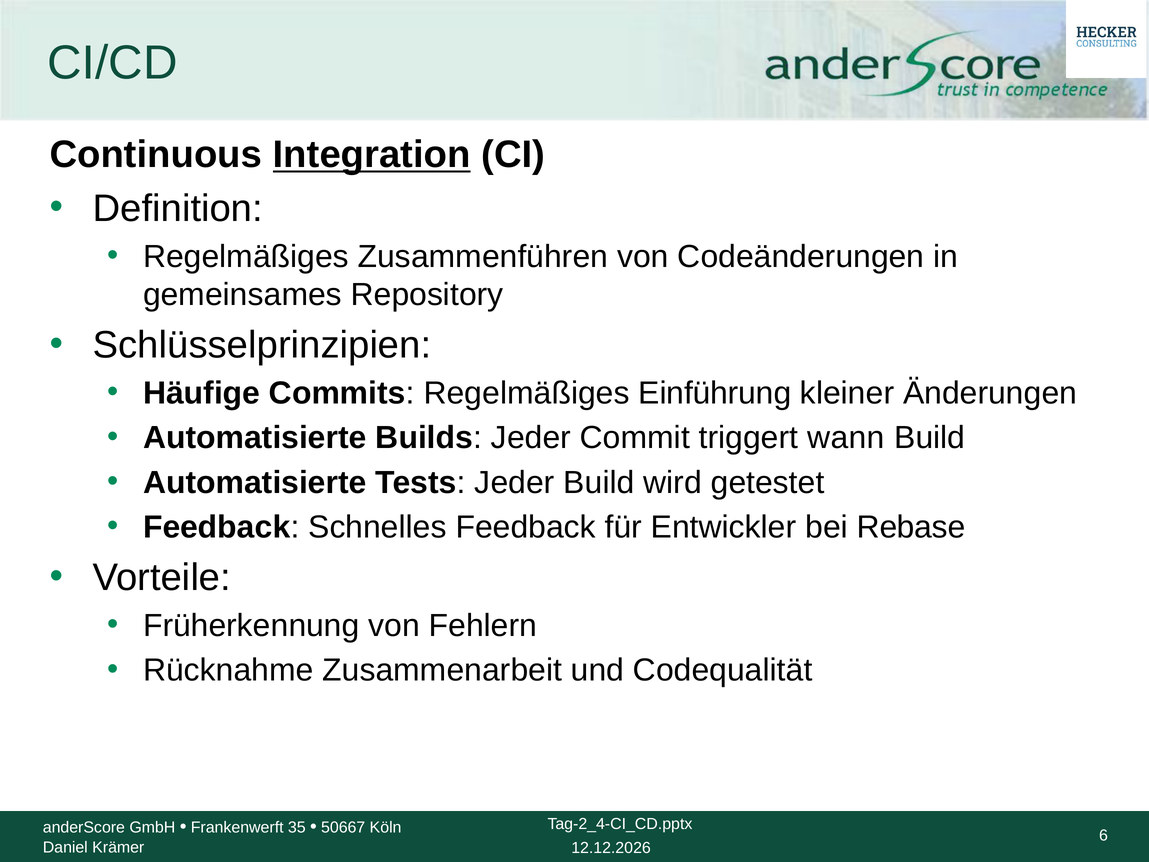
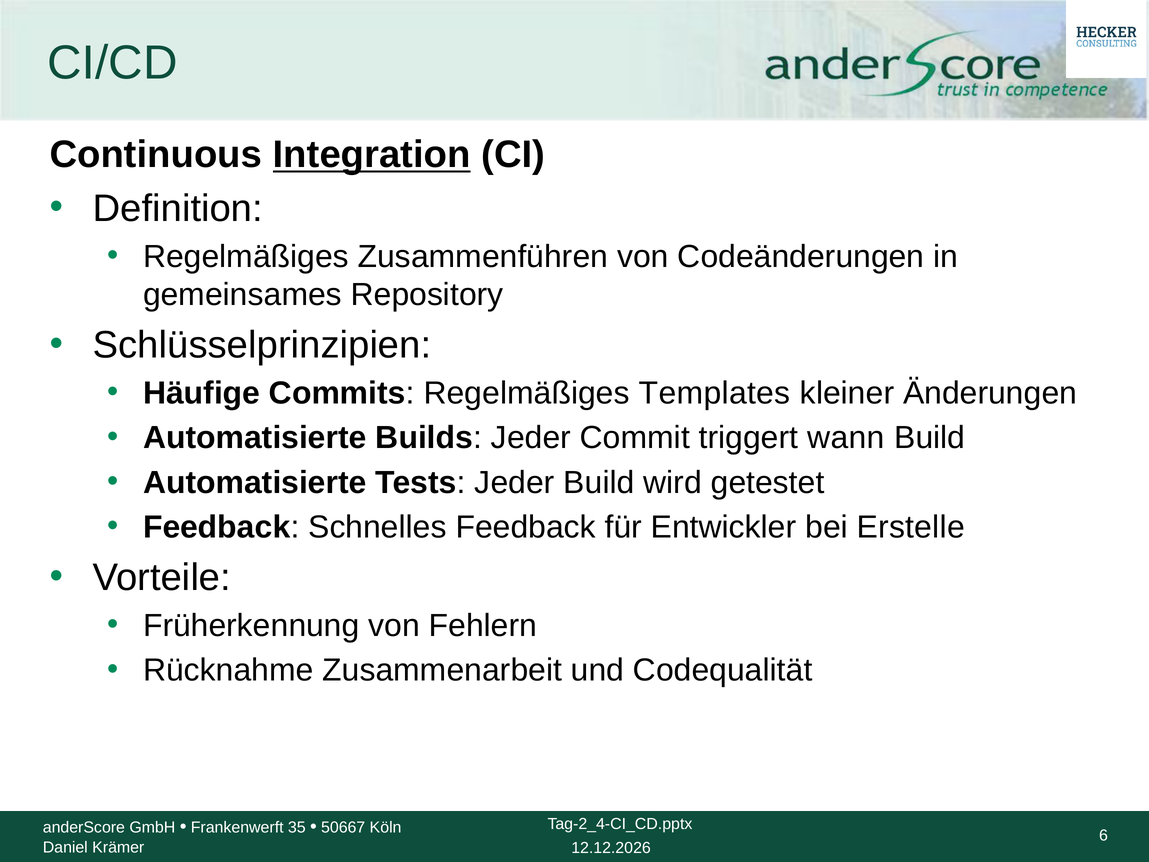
Einführung: Einführung -> Templates (715, 393)
Rebase: Rebase -> Erstelle (911, 527)
